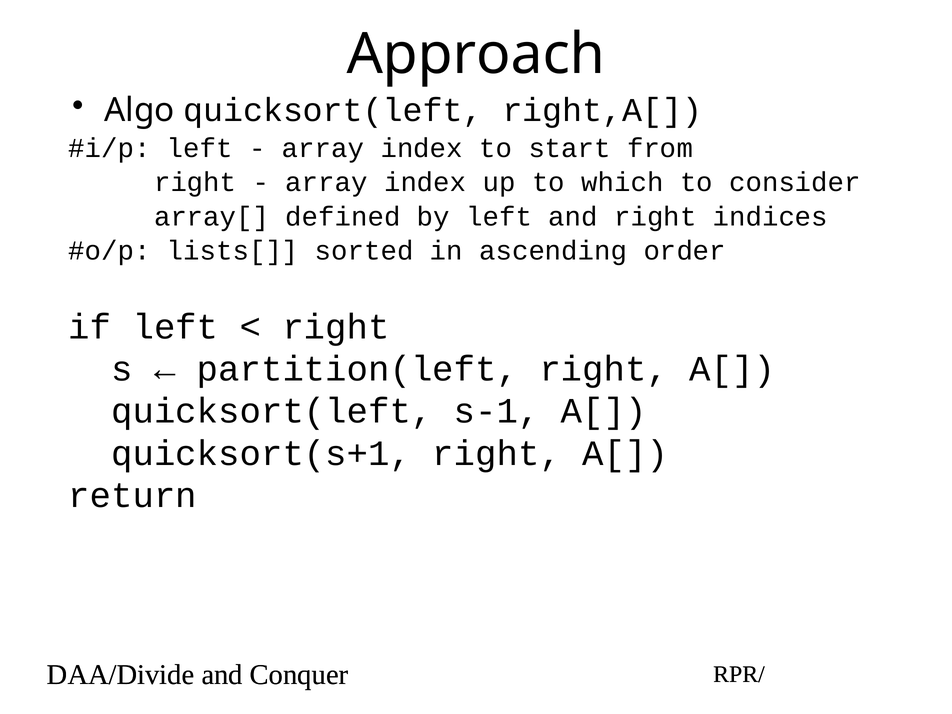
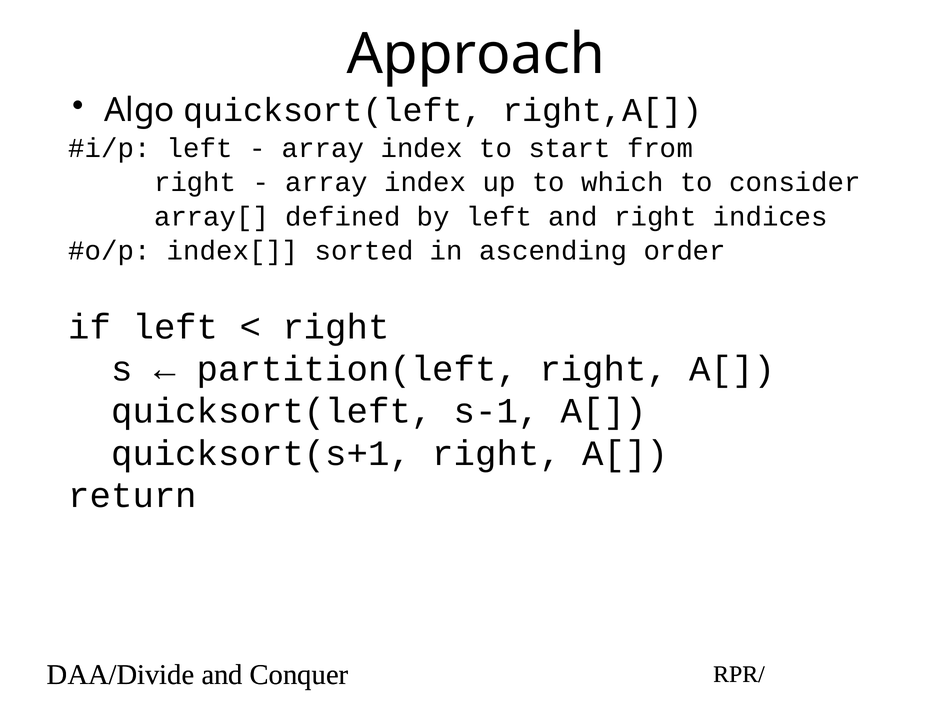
lists[: lists[ -> index[ (233, 251)
